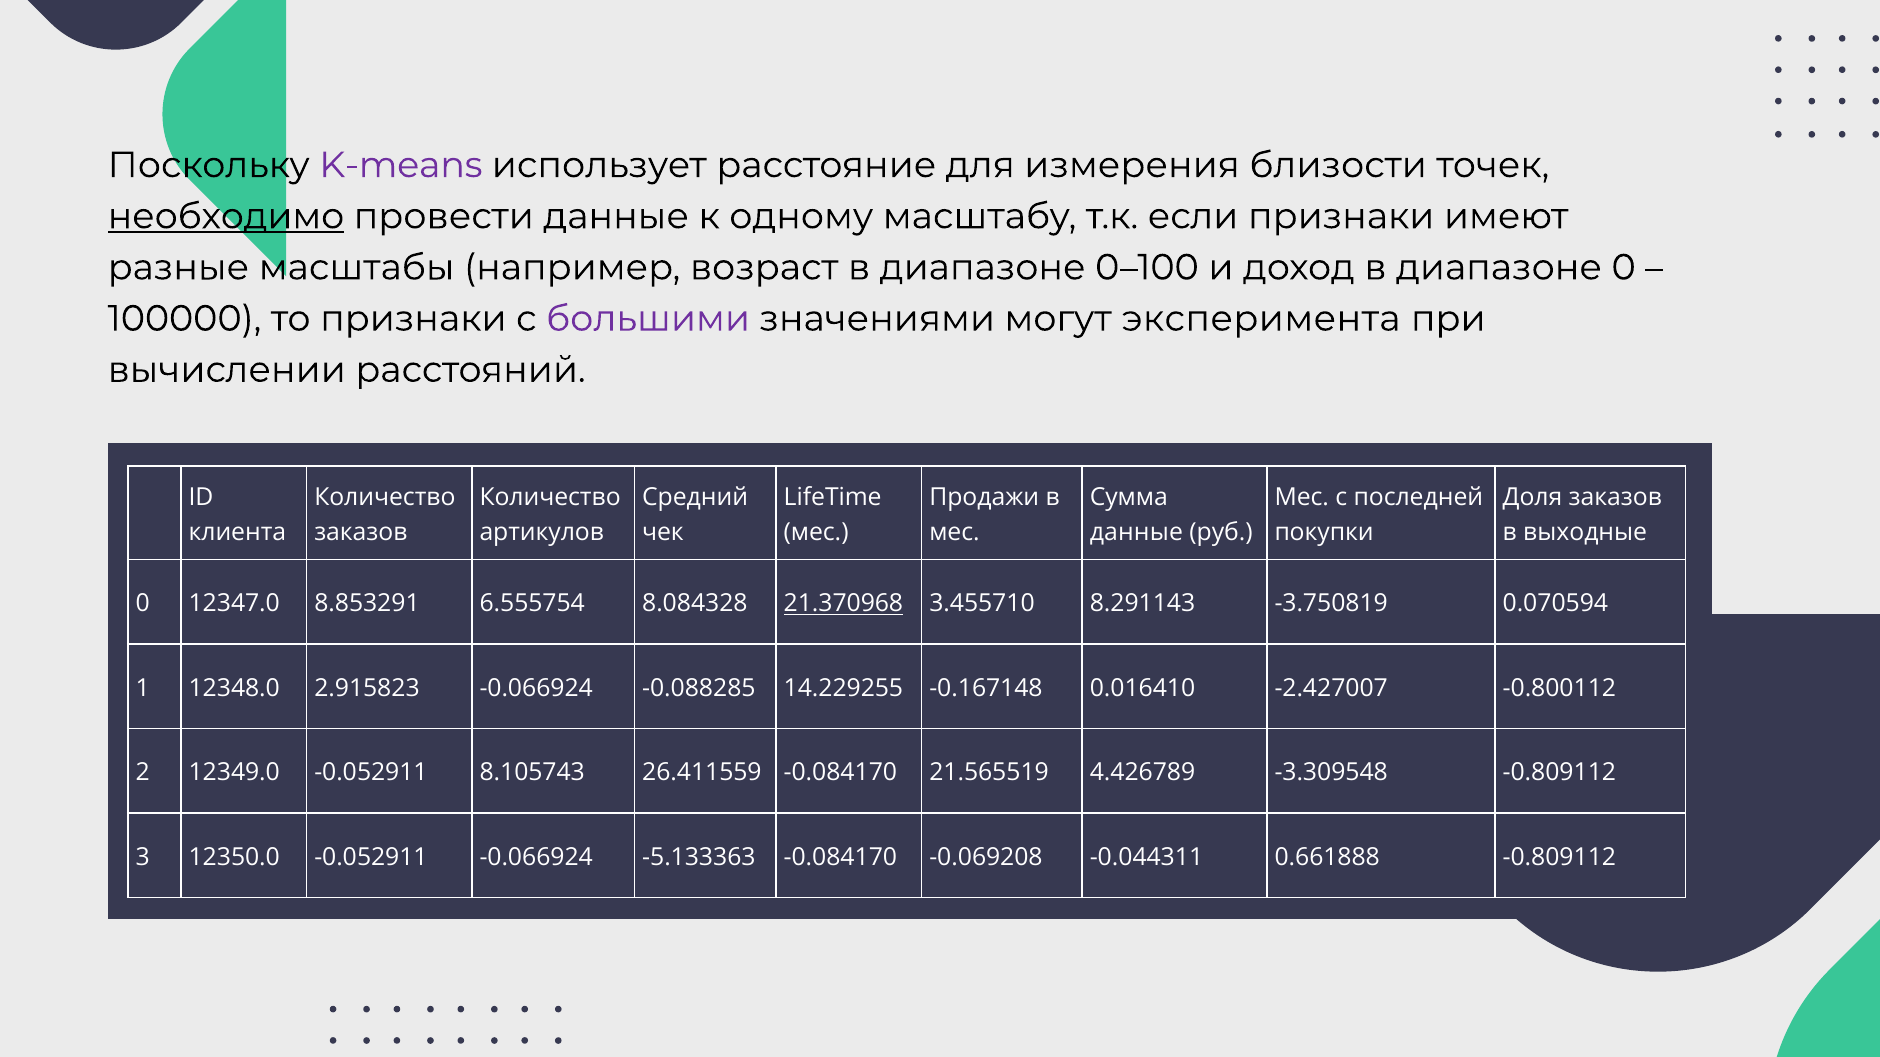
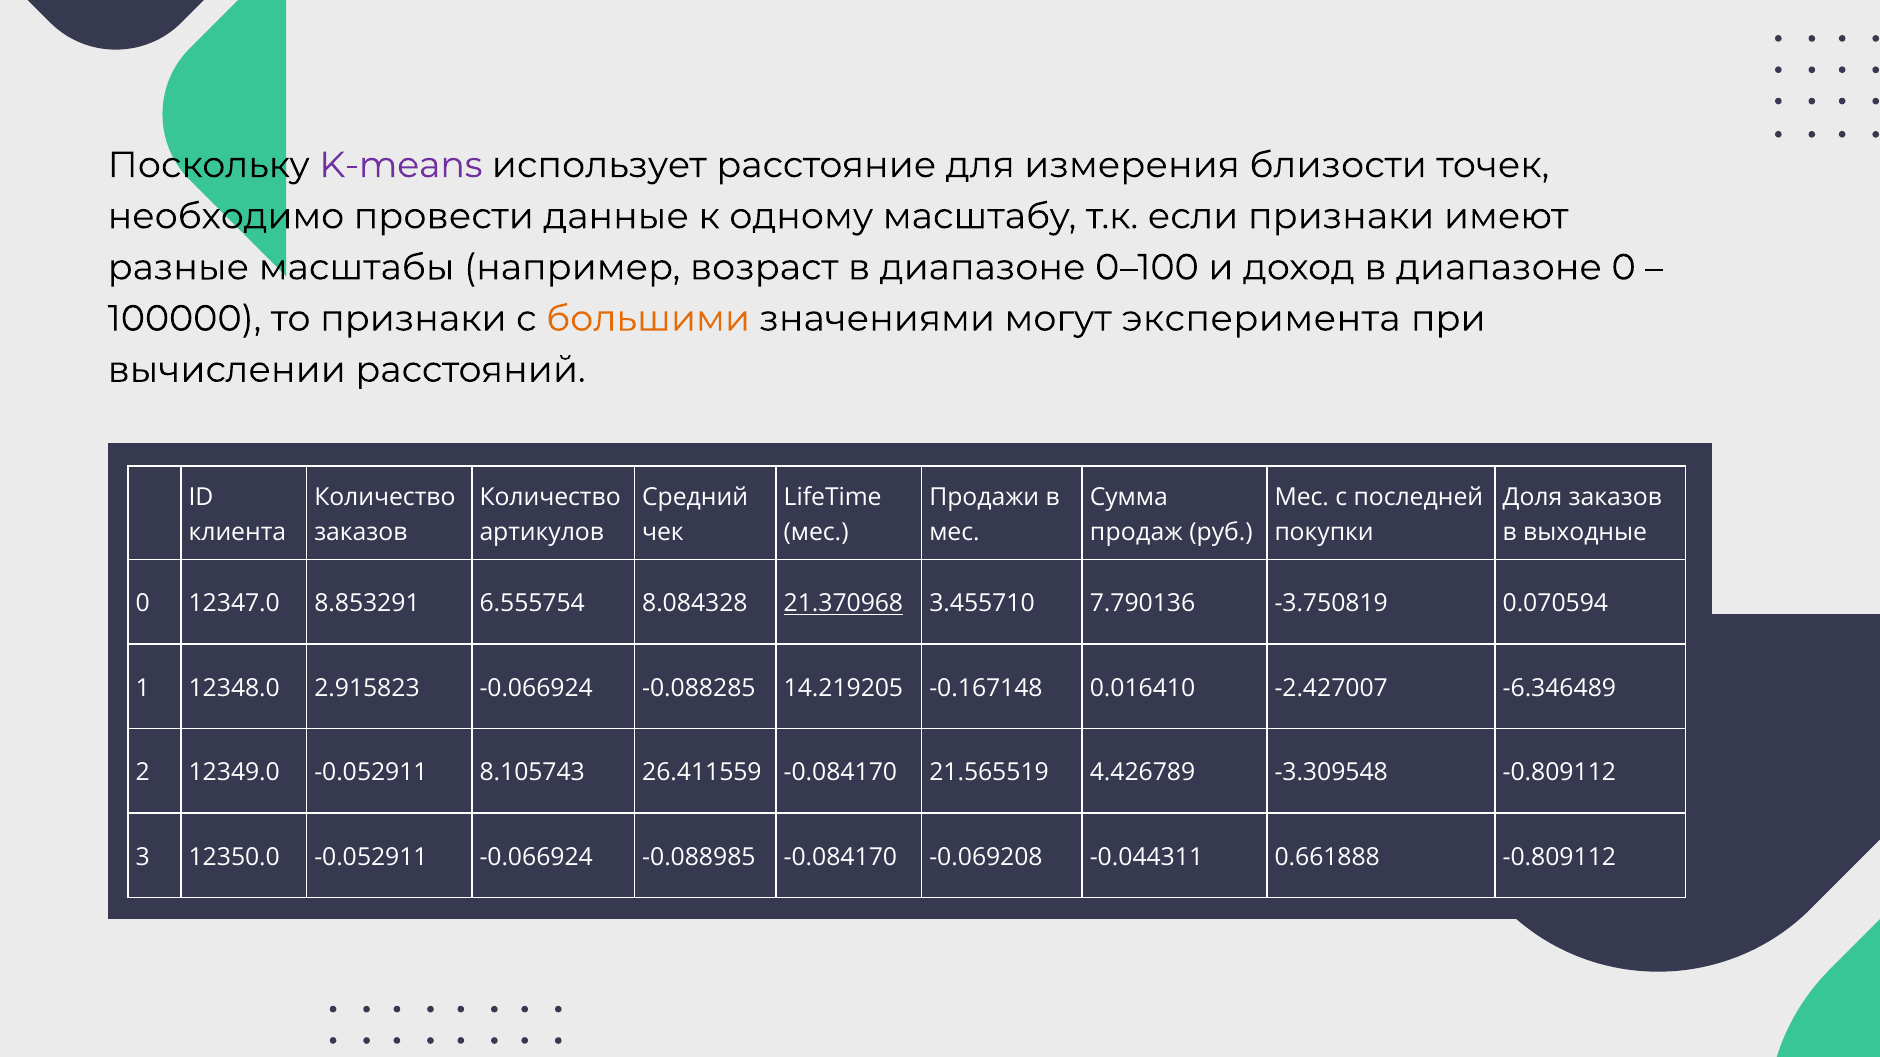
необходимо underline: present -> none (226, 216)
большими colour: purple -> orange (648, 319)
данные: данные -> продаж (1136, 532)
8.291143: 8.291143 -> 7.790136 (1143, 604)
14.229255: 14.229255 -> 14.219205 (843, 688)
-0.800112: -0.800112 -> -6.346489 (1559, 688)
-5.133363: -5.133363 -> -0.088985 (699, 858)
